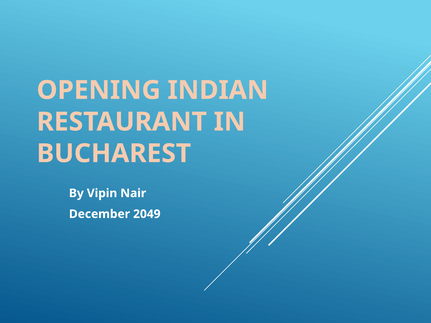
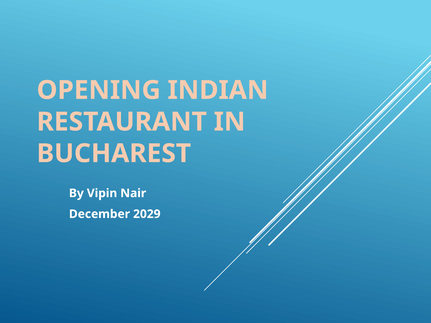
2049: 2049 -> 2029 (147, 214)
